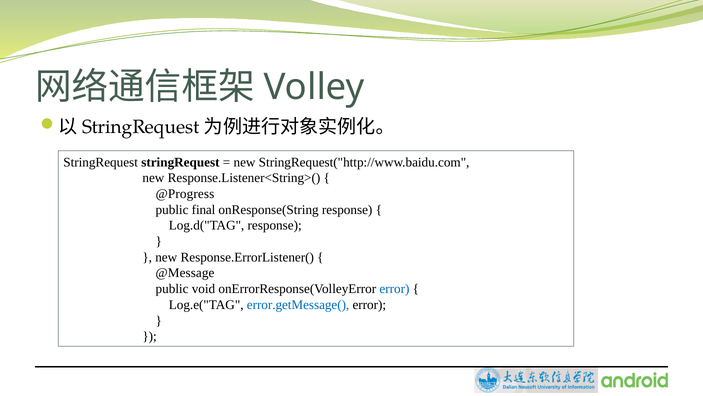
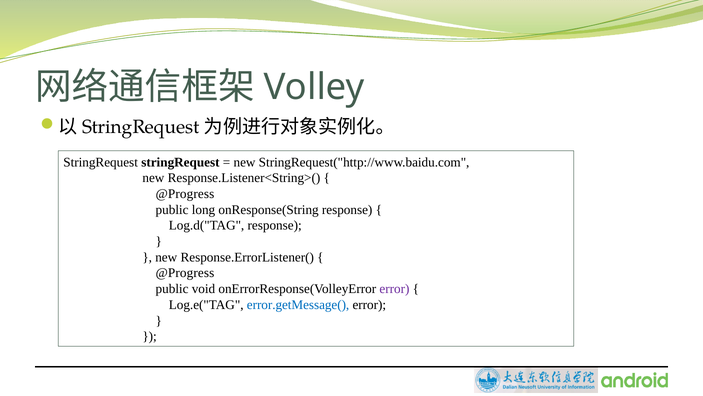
final: final -> long (203, 209)
@Message: @Message -> @Progress (185, 273)
error colour: blue -> purple (394, 289)
